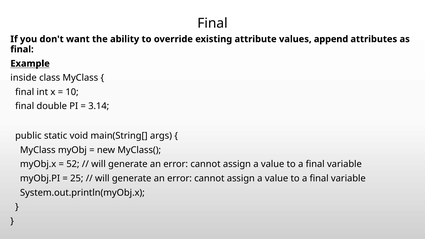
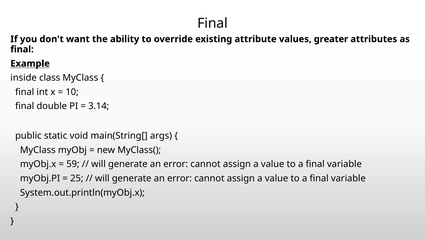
append: append -> greater (331, 39)
52: 52 -> 59 (73, 164)
